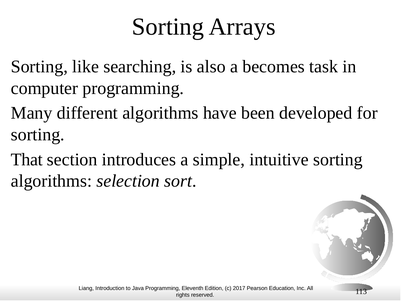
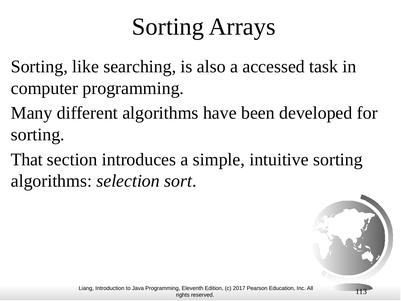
becomes: becomes -> accessed (274, 67)
